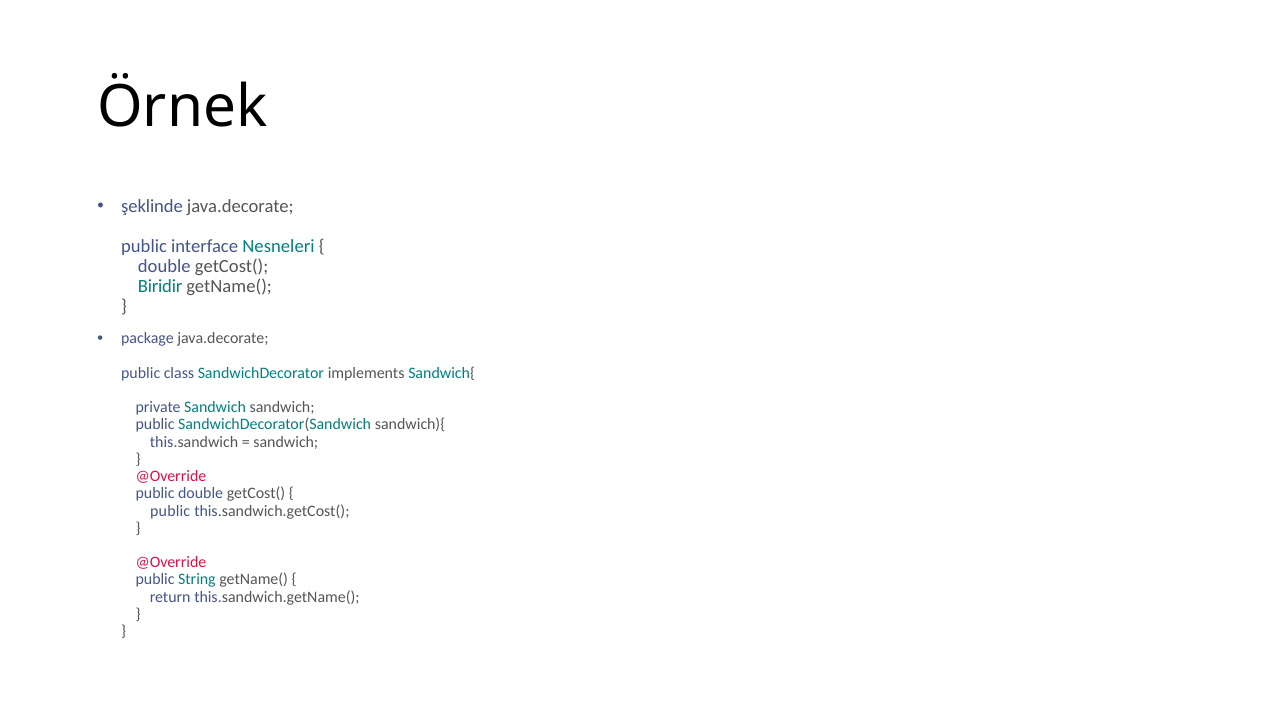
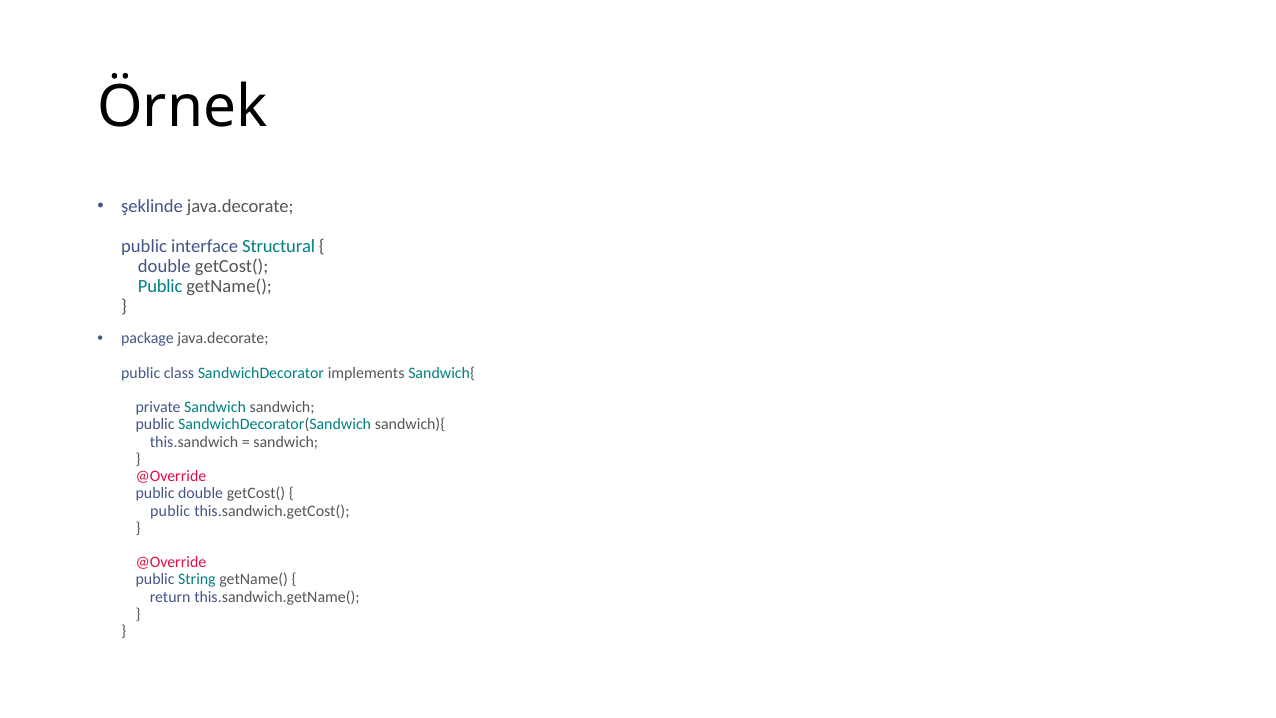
Nesneleri: Nesneleri -> Structural (279, 246)
Biridir: Biridir -> Public (160, 286)
